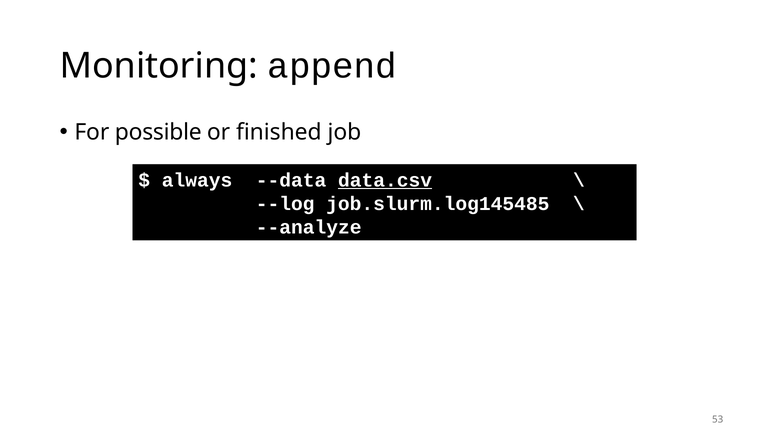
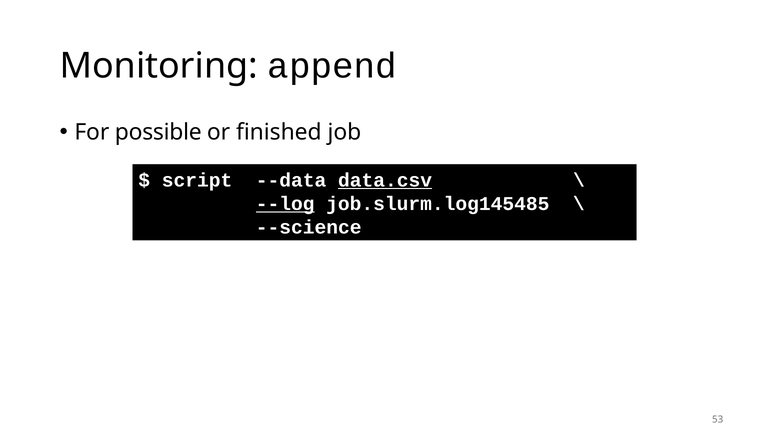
always: always -> script (197, 180)
--log underline: none -> present (285, 204)
--analyze: --analyze -> --science (309, 227)
